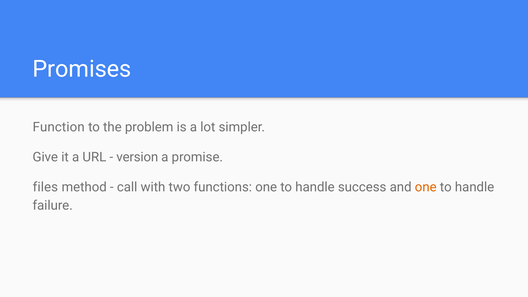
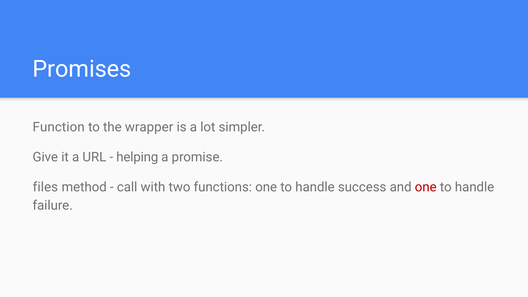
problem: problem -> wrapper (149, 127)
version: version -> helping (137, 157)
one colour: orange -> red (426, 187)
